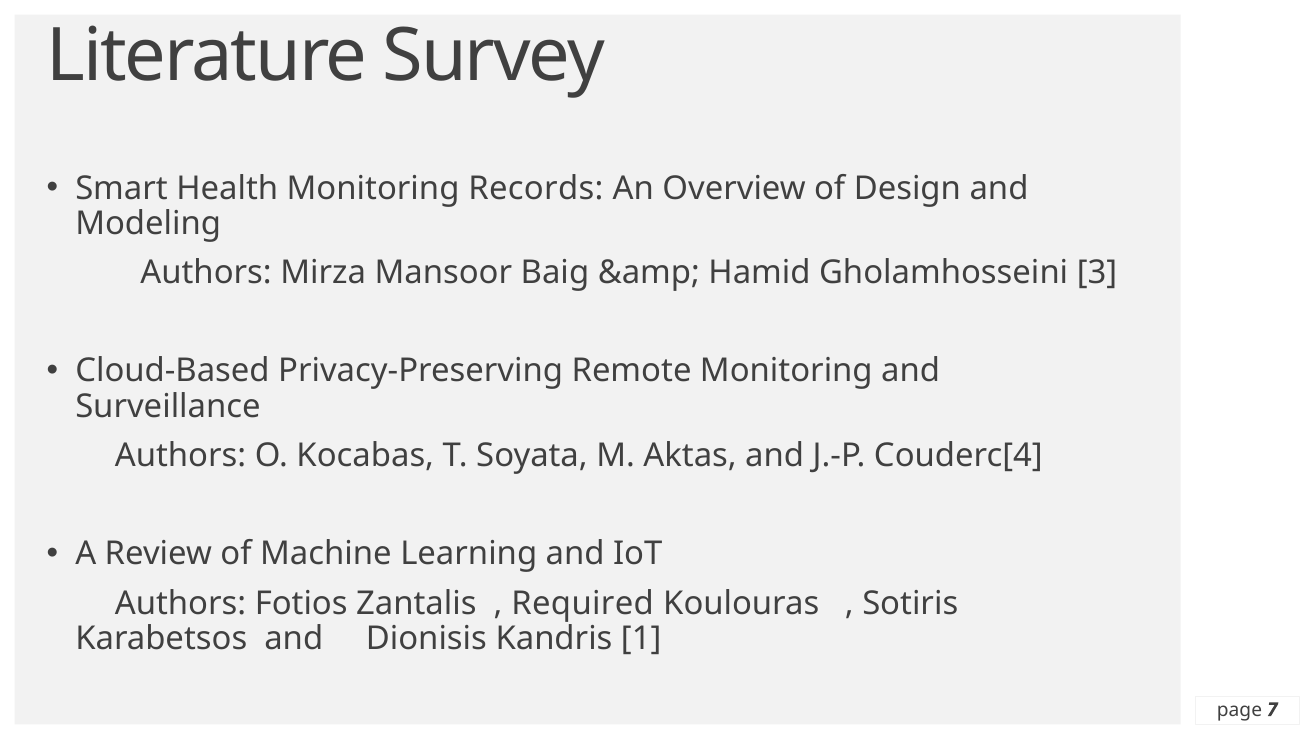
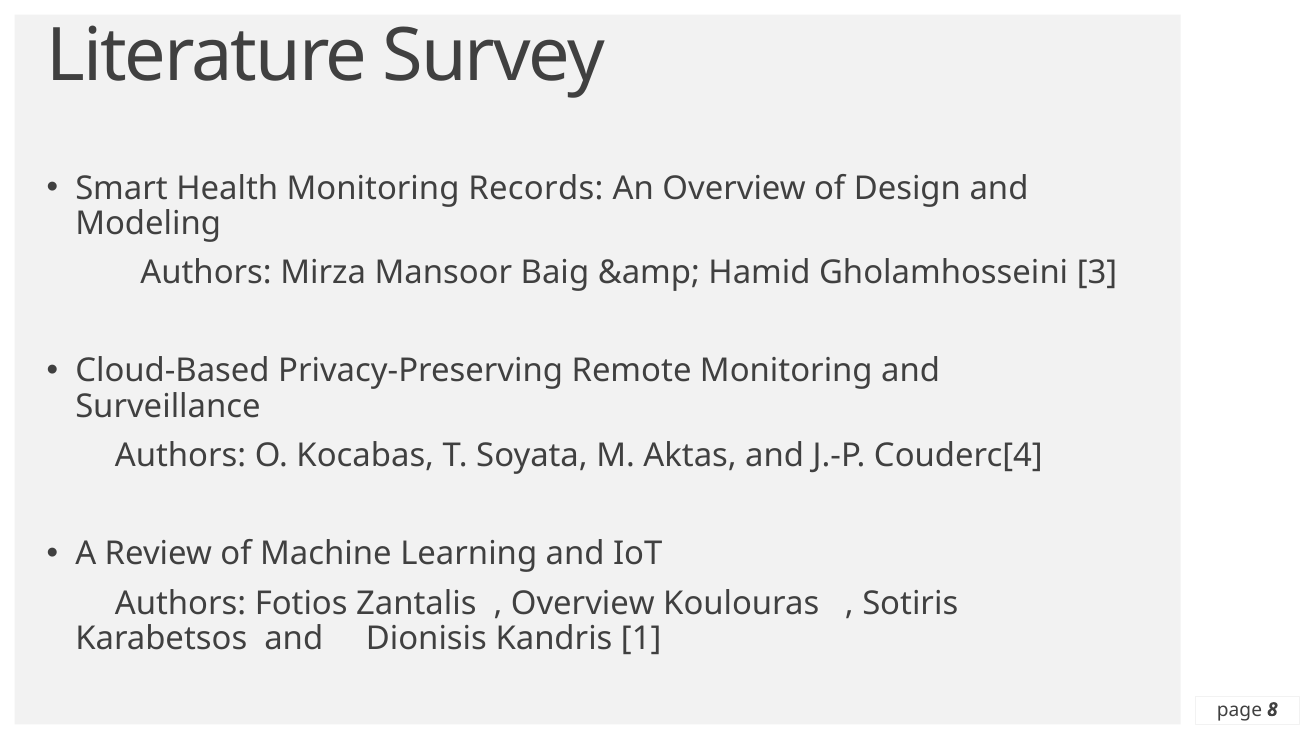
Required: Required -> Overview (583, 603)
7: 7 -> 8 (1272, 710)
